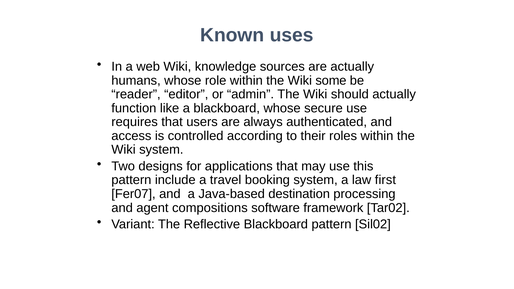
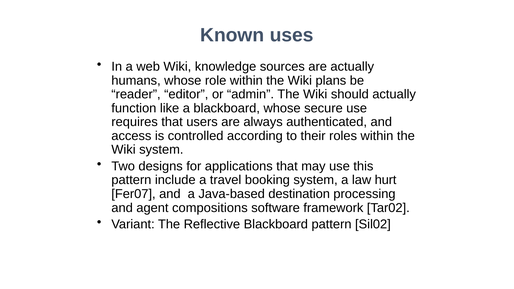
some: some -> plans (331, 80)
first: first -> hurt (386, 180)
